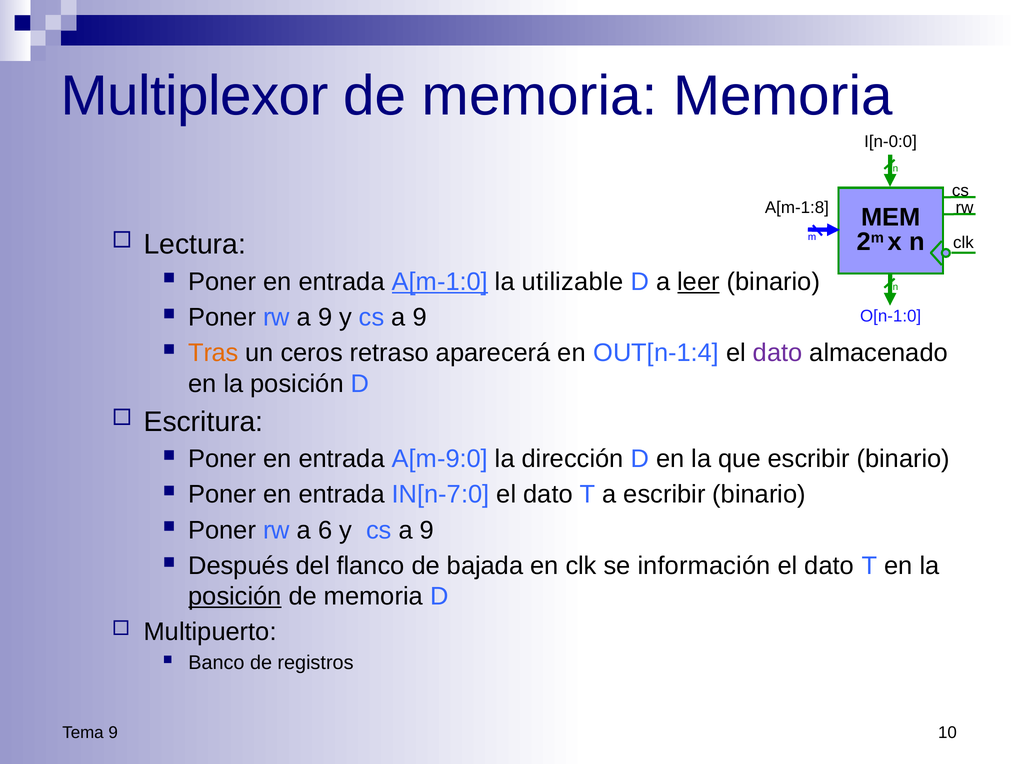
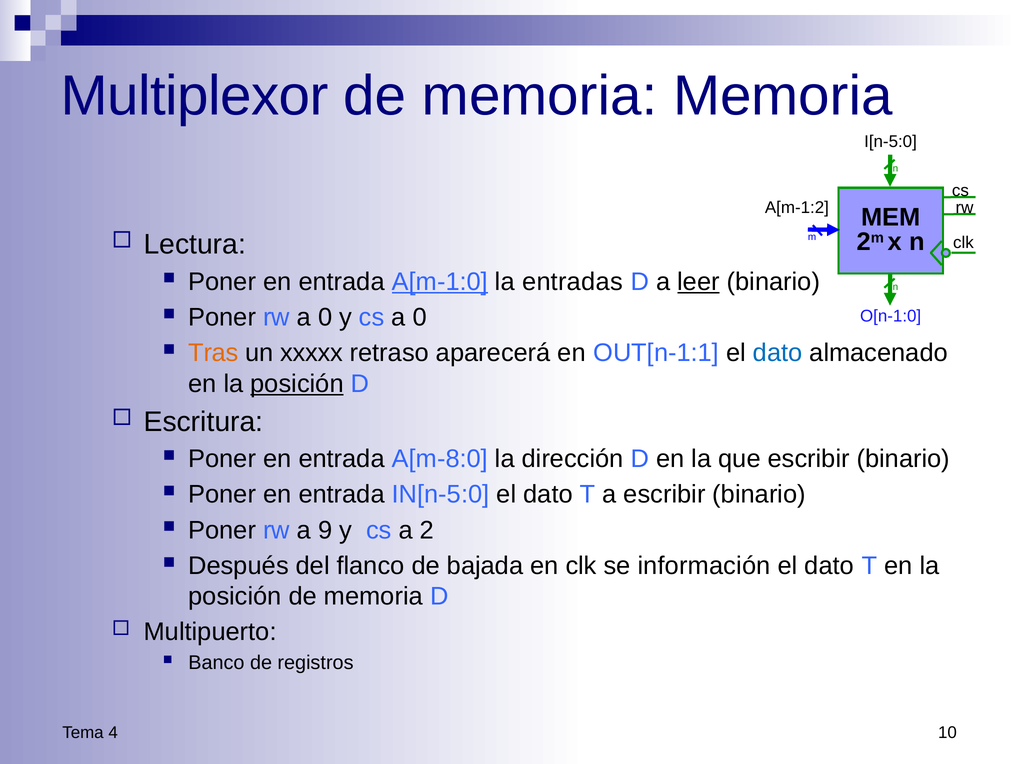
I[n-0:0: I[n-0:0 -> I[n-5:0 (891, 142)
A[m-1:8: A[m-1:8 -> A[m-1:2 (797, 208)
utilizable: utilizable -> entradas (573, 282)
rw a 9: 9 -> 0 (325, 317)
9: 9 -> 0 (420, 317)
ceros: ceros -> xxxxx (312, 353)
OUT[n-1:4: OUT[n-1:4 -> OUT[n-1:1 (656, 353)
dato colour: purple -> blue (778, 353)
posición underline: none -> present (297, 383)
A[m-9:0: A[m-9:0 -> A[m-8:0 (440, 459)
IN[n-7:0: IN[n-7:0 -> IN[n-5:0 (441, 494)
6: 6 -> 9 (325, 530)
9: 9 -> 2 (427, 530)
posición underline: present -> none (235, 596)
Tema 9: 9 -> 4 (113, 732)
